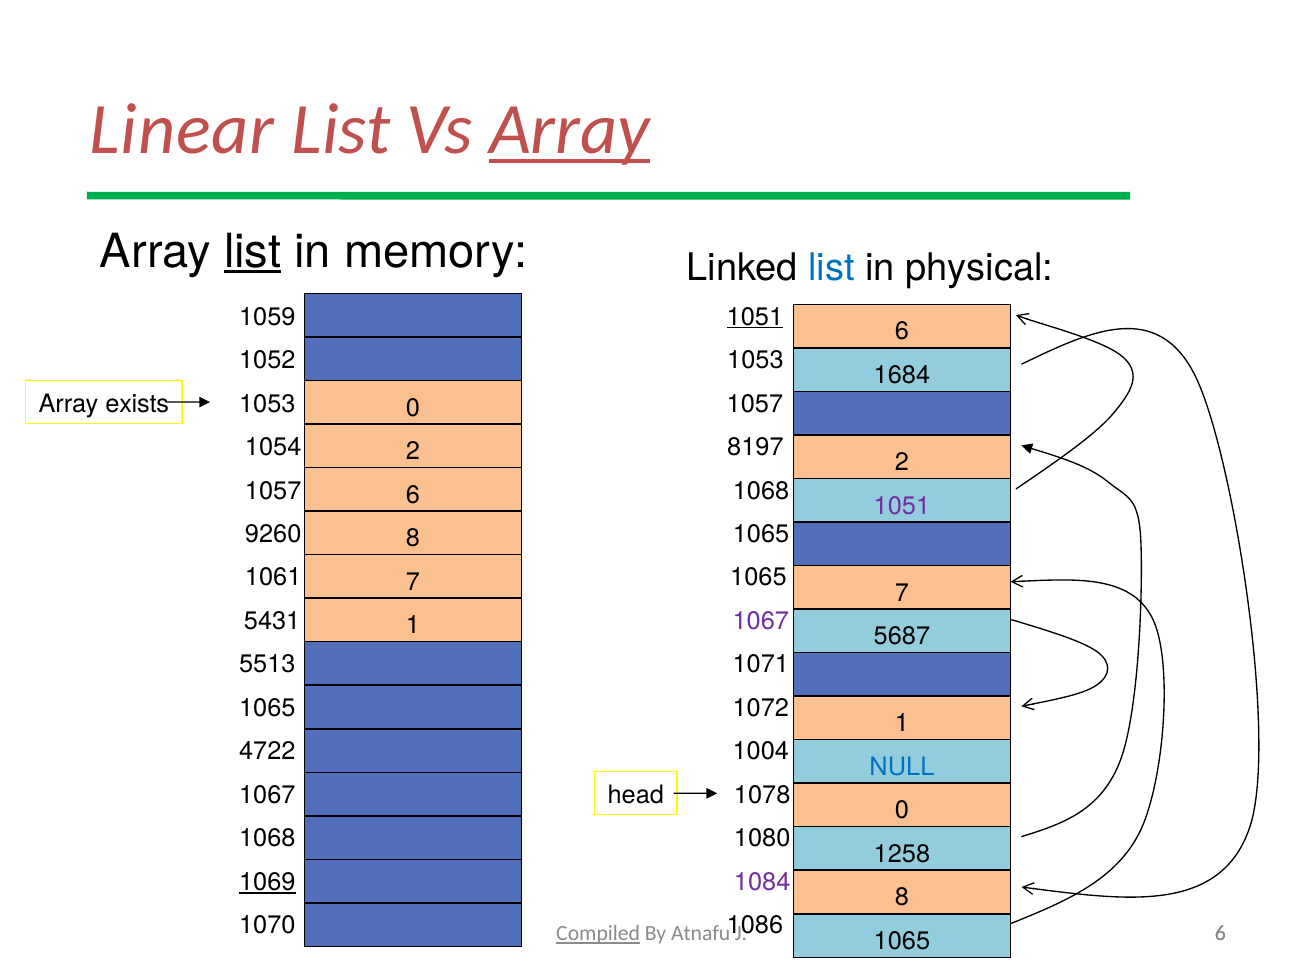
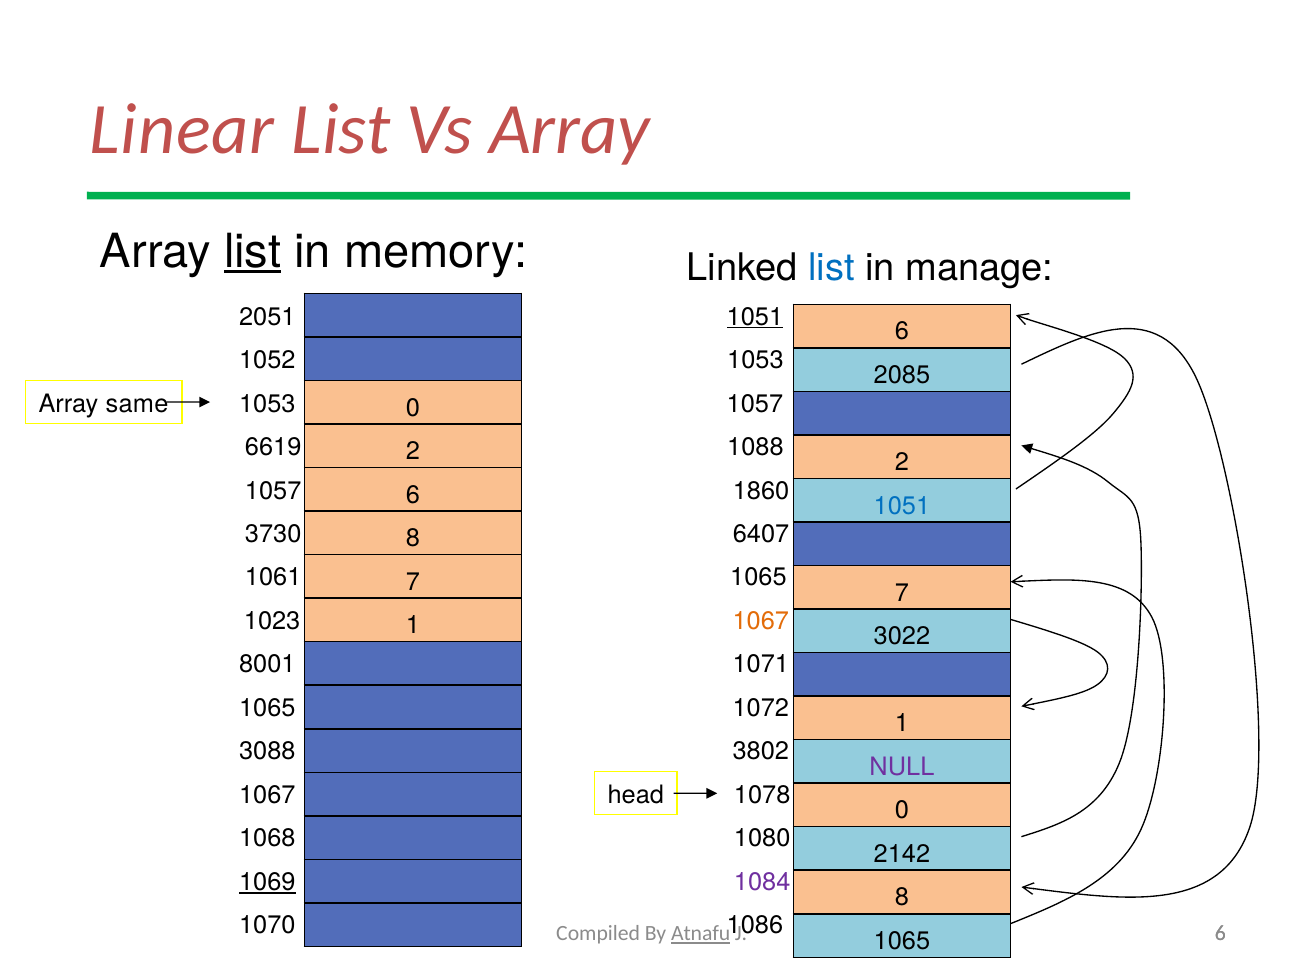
Array underline: present -> none (570, 130)
physical: physical -> manage (979, 268)
1059: 1059 -> 2051 (267, 317)
1684: 1684 -> 2085 (902, 375)
exists: exists -> same (137, 404)
1054: 1054 -> 6619 (273, 447)
8197: 8197 -> 1088 (755, 447)
1068: 1068 -> 1860 (761, 491)
1051 colour: purple -> blue (902, 506)
9260: 9260 -> 3730 (273, 534)
1065: 1065 -> 6407 (761, 534)
5431: 5431 -> 1023 (272, 621)
1067 colour: purple -> orange (761, 621)
5687: 5687 -> 3022 (902, 636)
5513: 5513 -> 8001 (267, 665)
4722: 4722 -> 3088 (267, 751)
1004: 1004 -> 3802 (761, 751)
NULL colour: blue -> purple (902, 767)
1258: 1258 -> 2142 (902, 854)
Compiled underline: present -> none (598, 934)
Atnafu underline: none -> present (701, 934)
